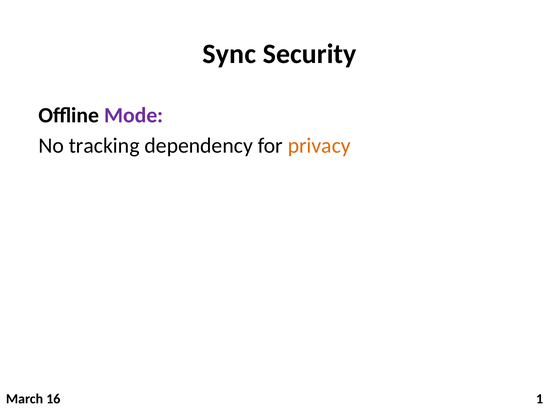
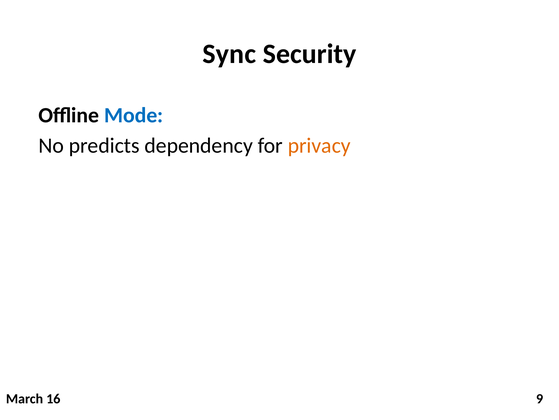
Mode colour: purple -> blue (134, 115)
tracking: tracking -> predicts (104, 146)
1: 1 -> 9 (540, 398)
